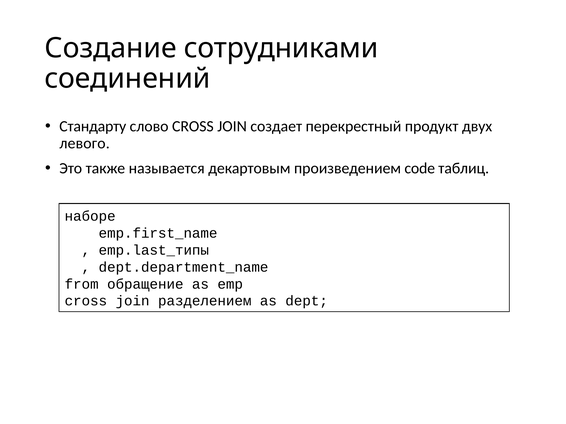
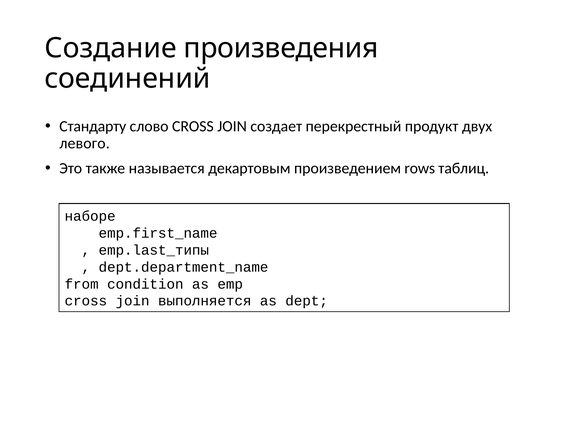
сотрудниками: сотрудниками -> произведения (281, 48)
code: code -> rows (420, 168)
обращение: обращение -> condition (145, 284)
разделением: разделением -> выполняется (205, 301)
